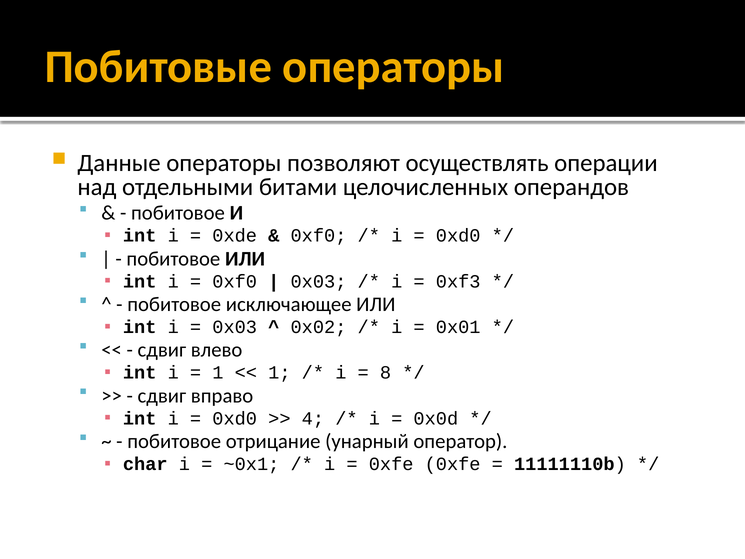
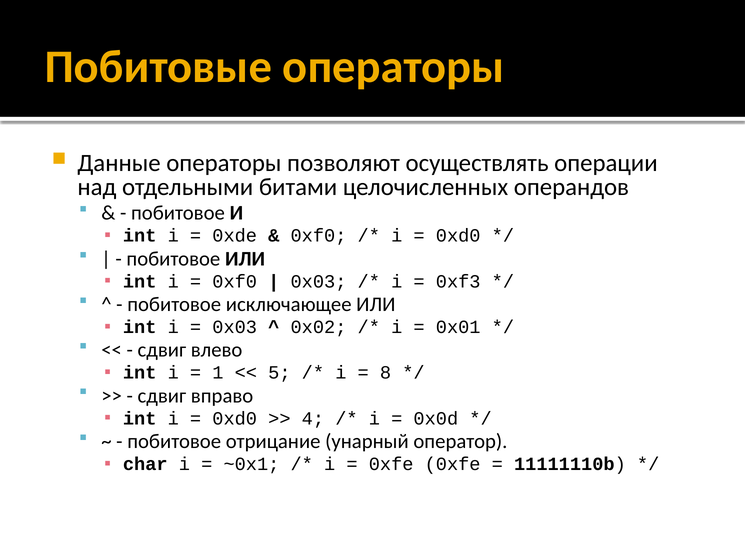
1: 1 -> 5 (279, 373)
